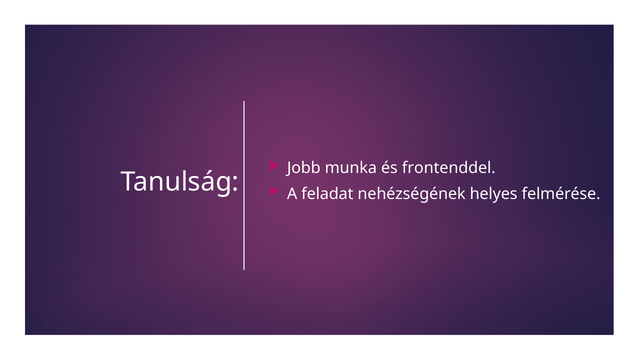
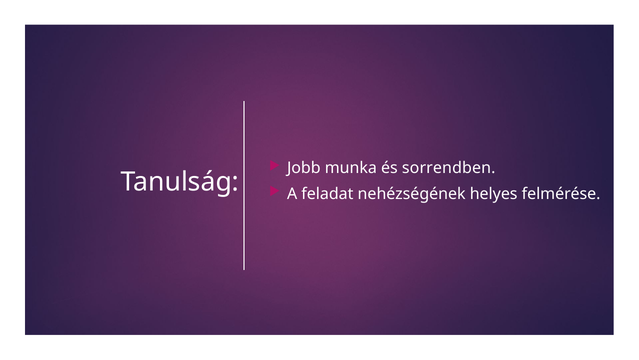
frontenddel: frontenddel -> sorrendben (449, 168)
